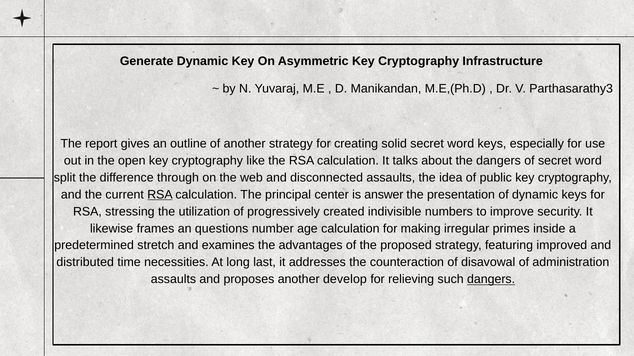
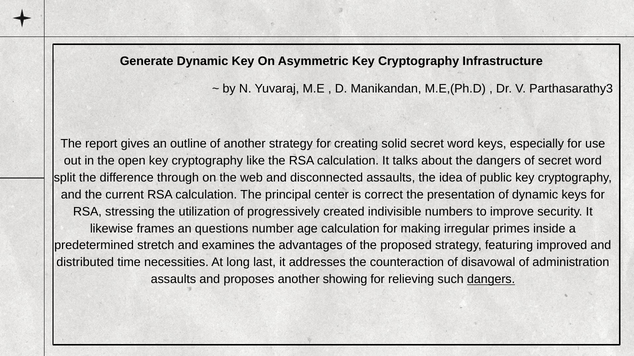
RSA underline: present -> none (160, 195)
answer: answer -> correct (384, 195)
develop: develop -> showing (345, 280)
